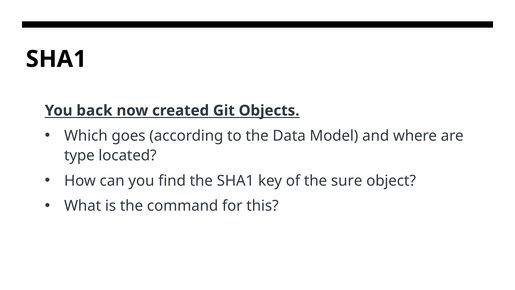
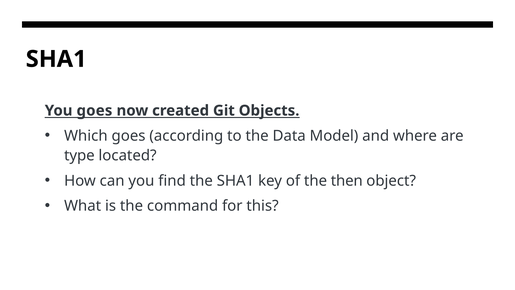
You back: back -> goes (94, 110)
sure: sure -> then (347, 181)
